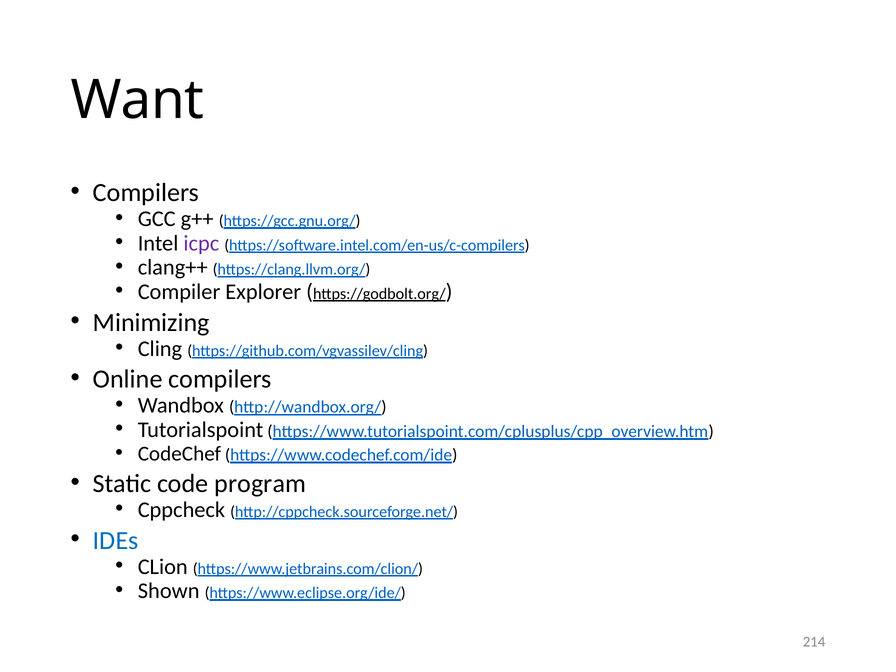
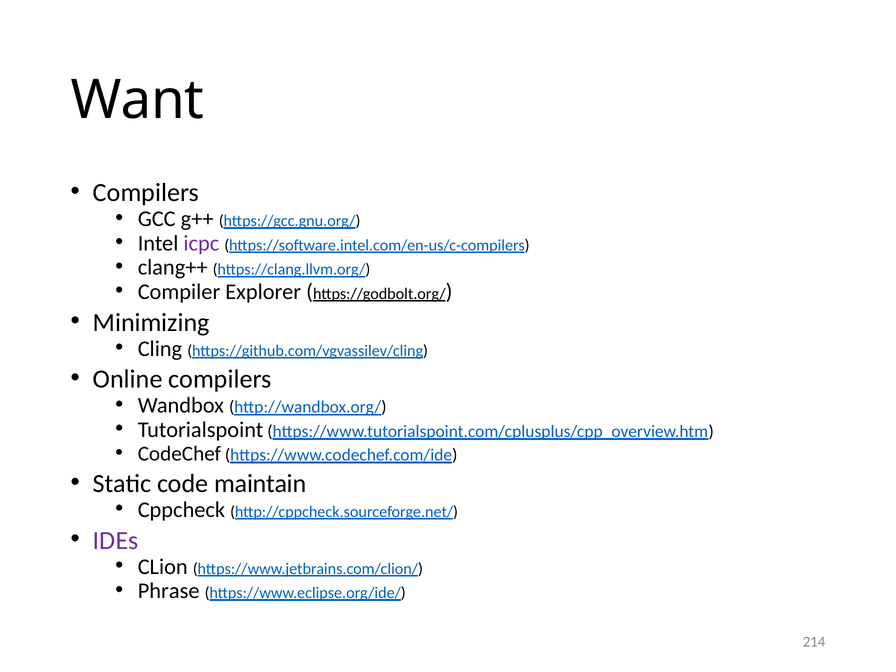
program: program -> maintain (260, 484)
IDEs colour: blue -> purple (116, 541)
Shown: Shown -> Phrase (169, 591)
